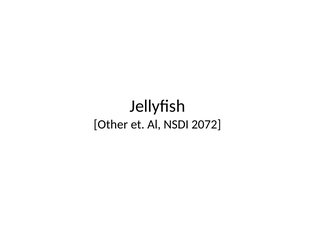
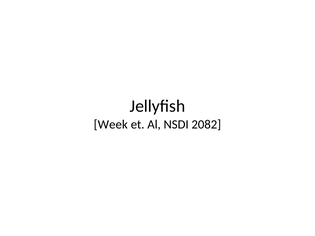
Other: Other -> Week (111, 125)
2072: 2072 -> 2082 (206, 125)
